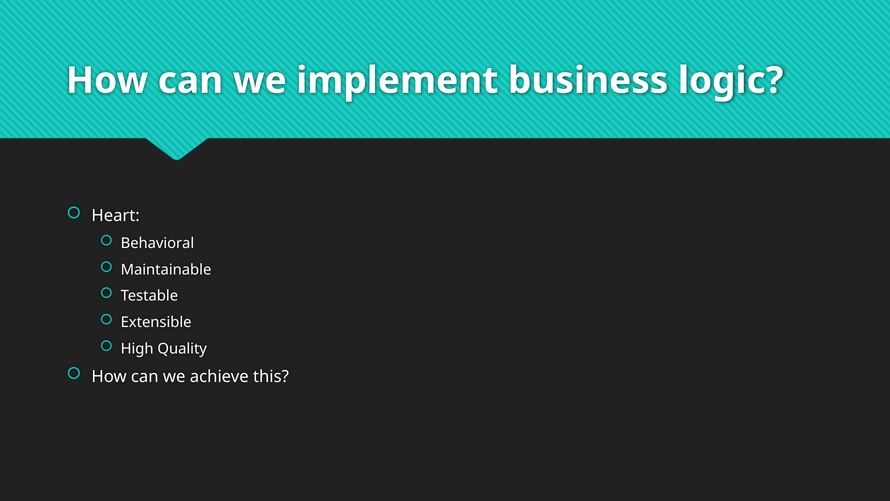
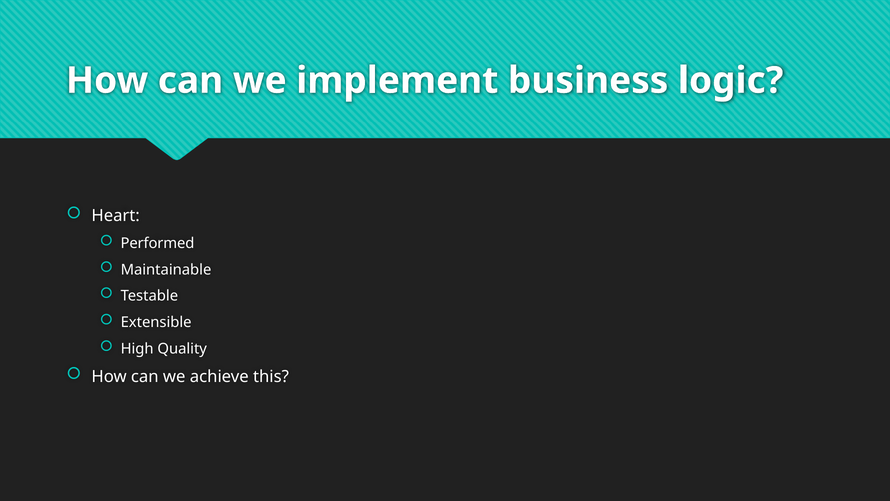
Behavioral: Behavioral -> Performed (157, 243)
